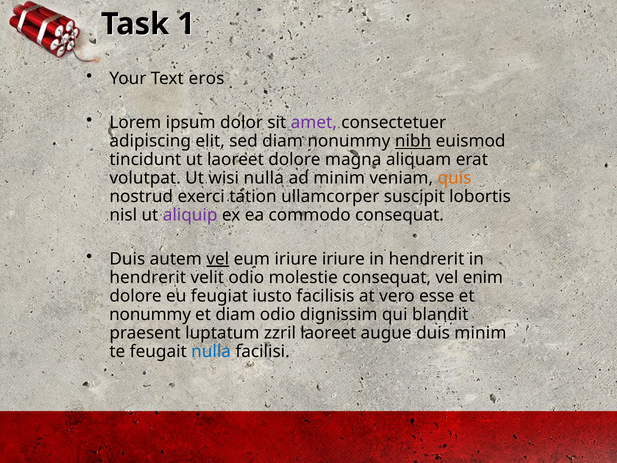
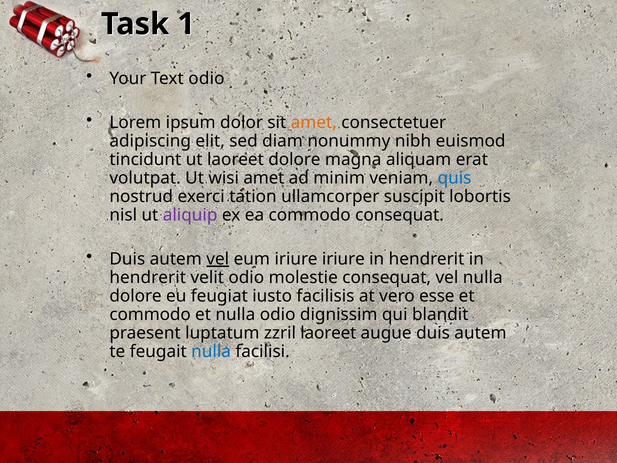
Text eros: eros -> odio (206, 78)
amet colour: purple -> orange (314, 122)
nibh underline: present -> none (413, 141)
wisi nulla: nulla -> amet (264, 178)
quis colour: orange -> blue (455, 178)
vel enim: enim -> nulla (483, 277)
nonummy: nonummy -> commodo (150, 314)
et diam: diam -> nulla (235, 314)
augue duis minim: minim -> autem (480, 333)
